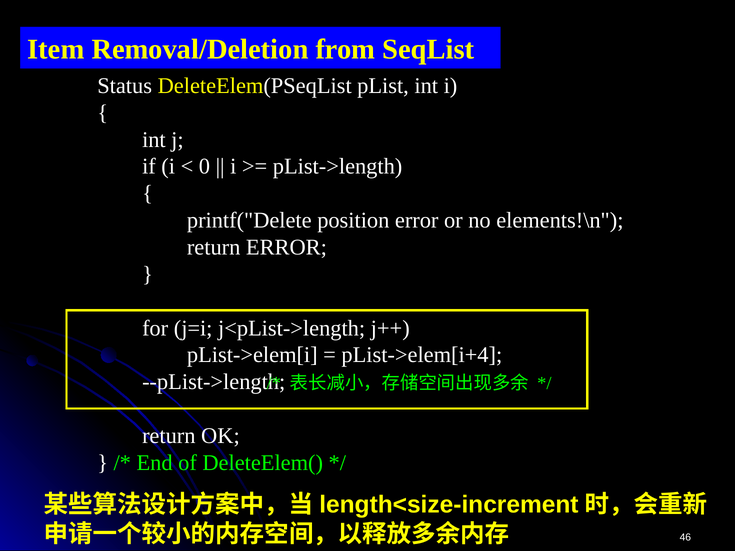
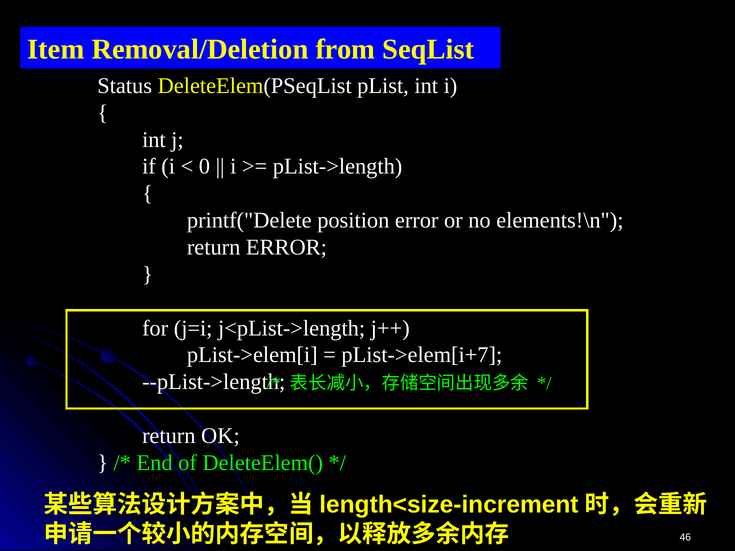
pList->elem[i+4: pList->elem[i+4 -> pList->elem[i+7 (422, 355)
